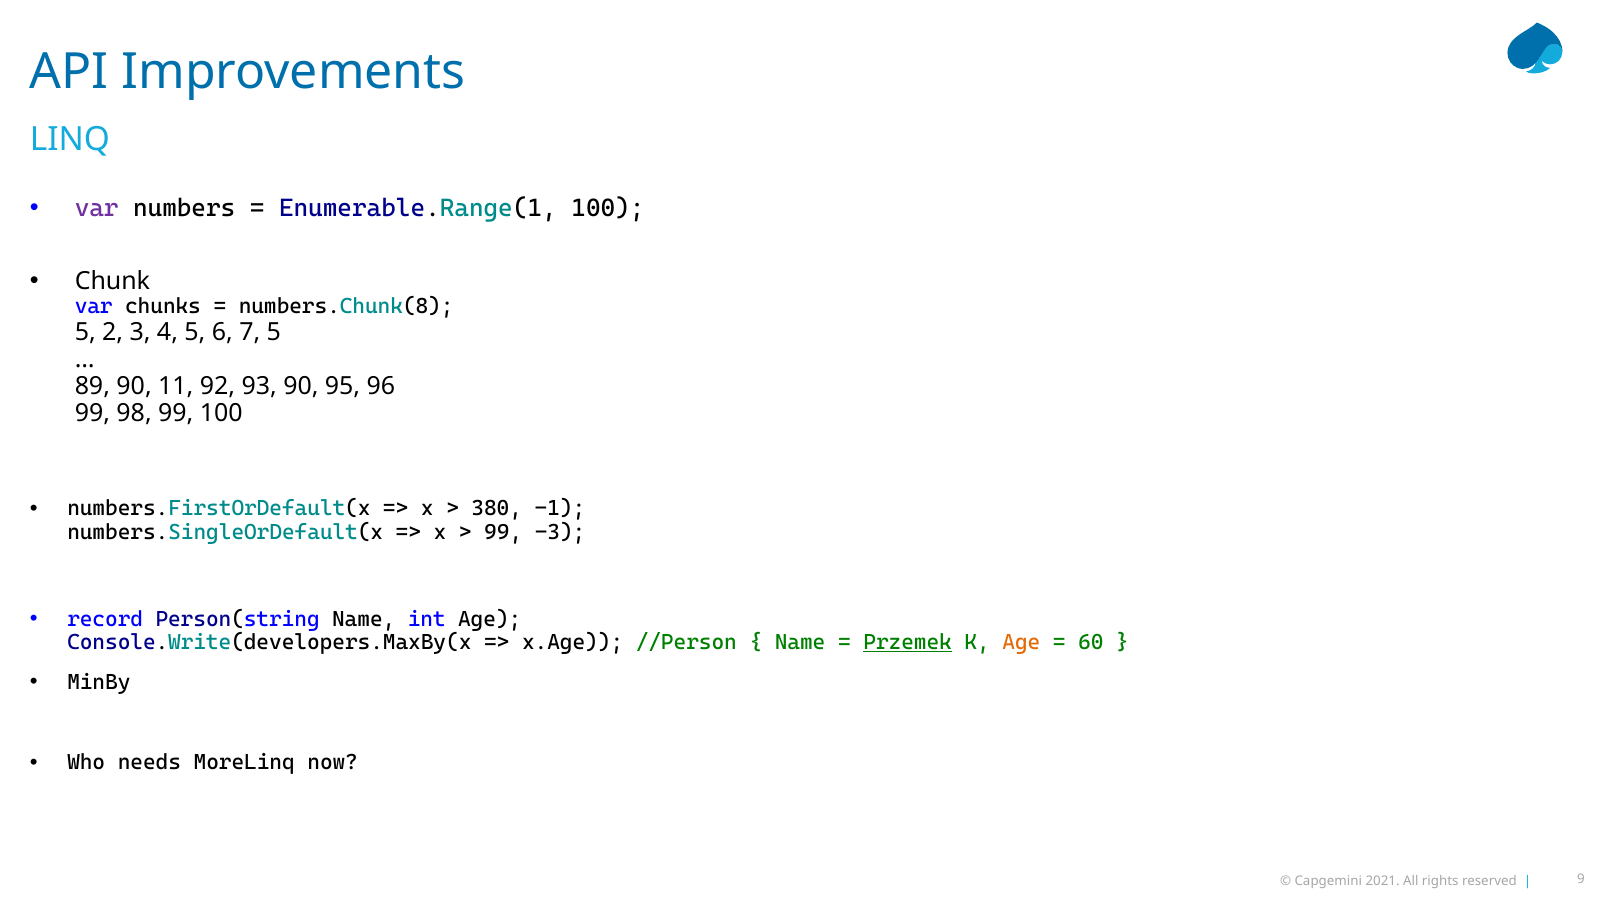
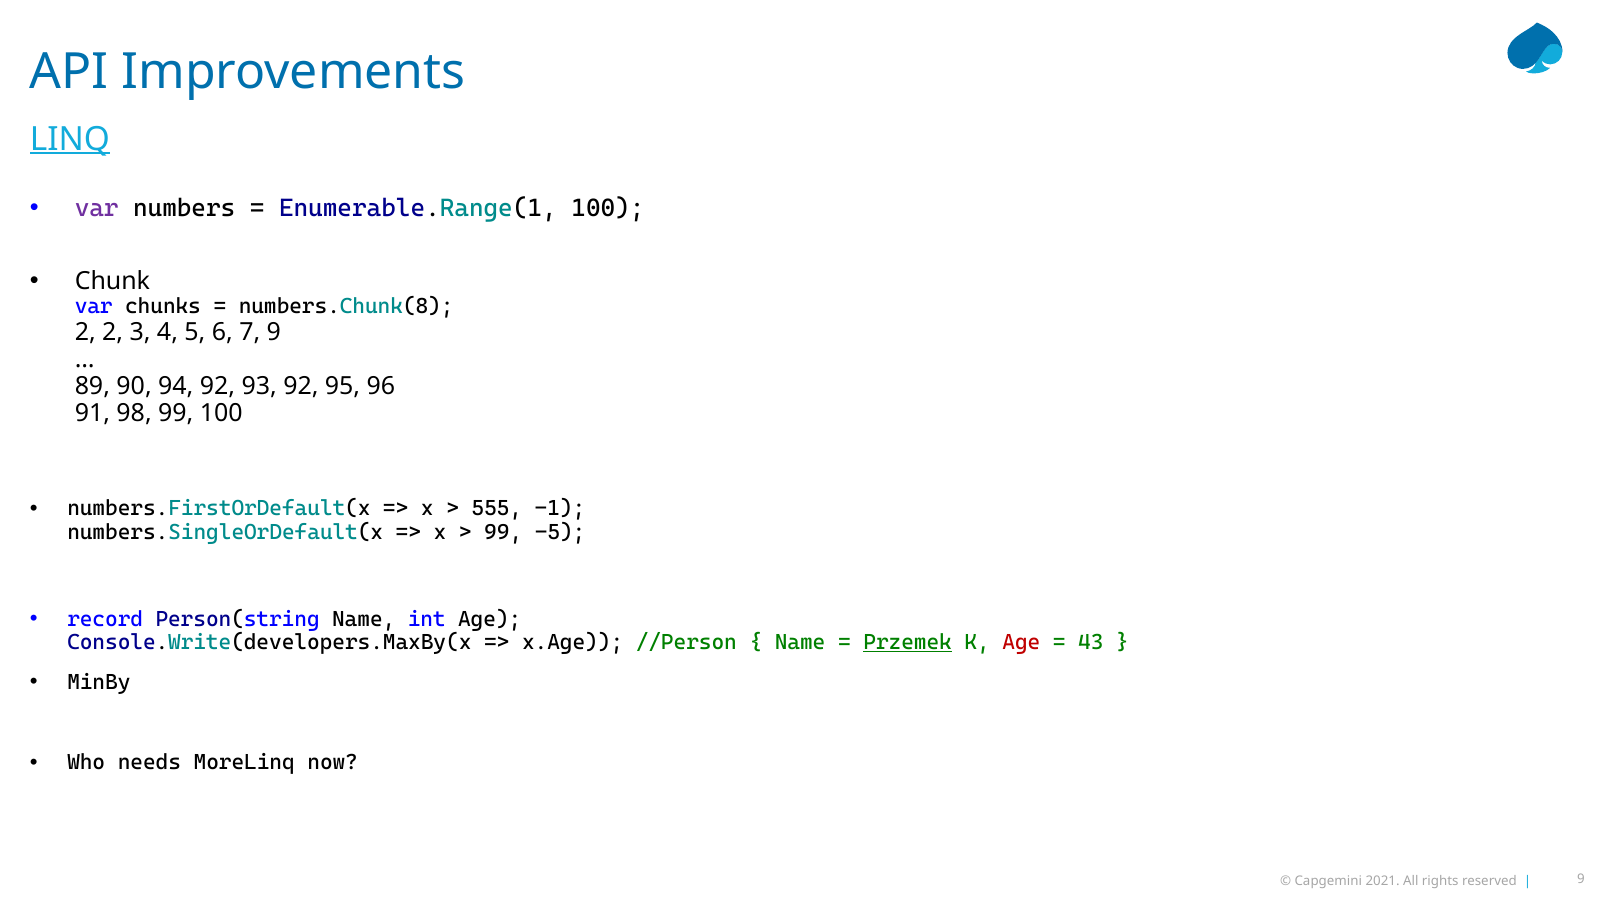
LINQ underline: none -> present (70, 139)
5: 5 -> 2 (85, 332)
7 5: 5 -> 9 (274, 332)
11: 11 -> 94 (176, 386)
93 90: 90 -> 92 (301, 386)
99: 99 -> 91 (92, 413)
380: 380 -> 555 (497, 509)
-3: -3 -> -5 (560, 532)
Age colour: orange -> red (1021, 642)
60: 60 -> 43 (1091, 642)
